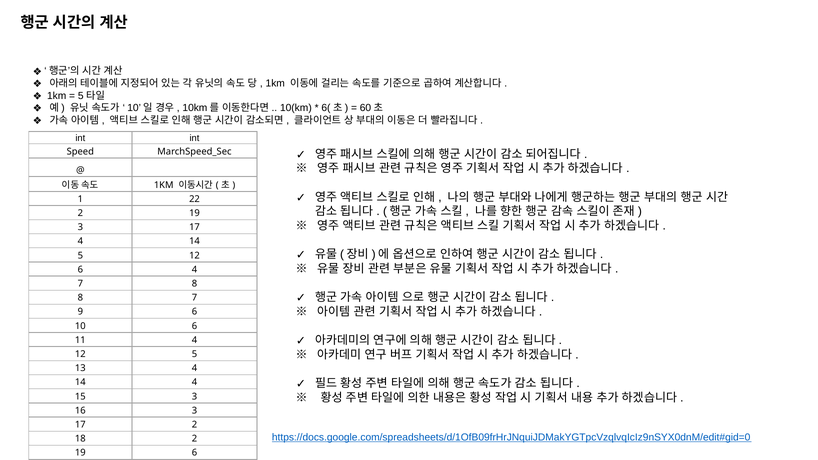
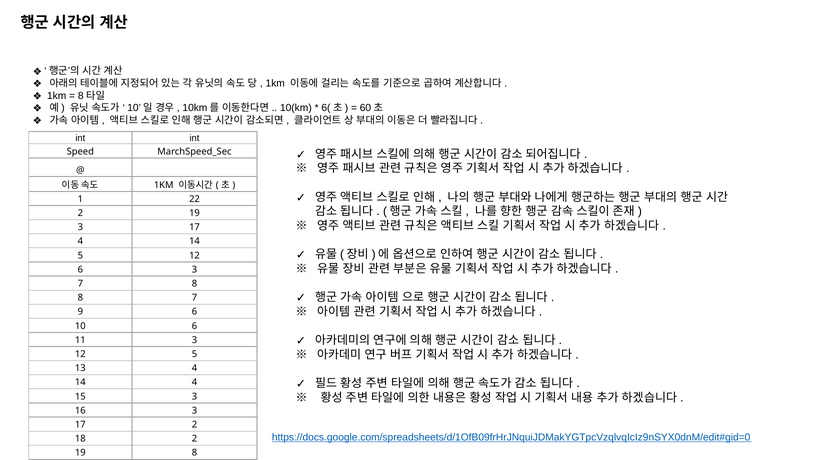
5: 5 -> 8 (81, 96)
6 4: 4 -> 3 (195, 270)
11 4: 4 -> 3 (195, 340)
19 6: 6 -> 8 (195, 453)
